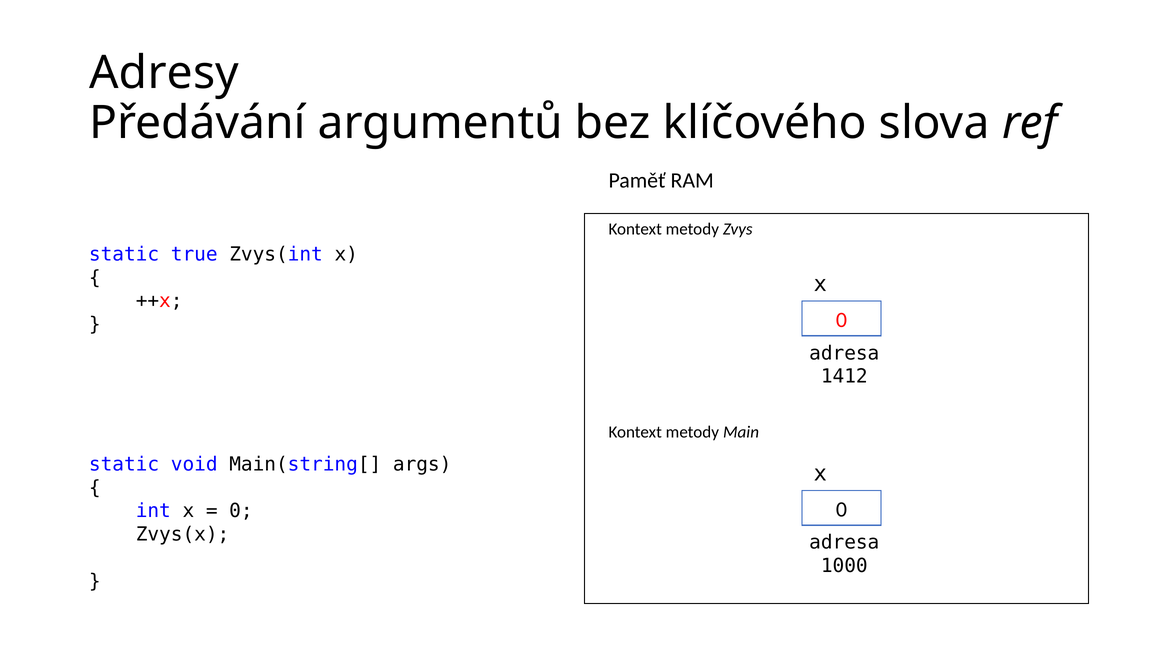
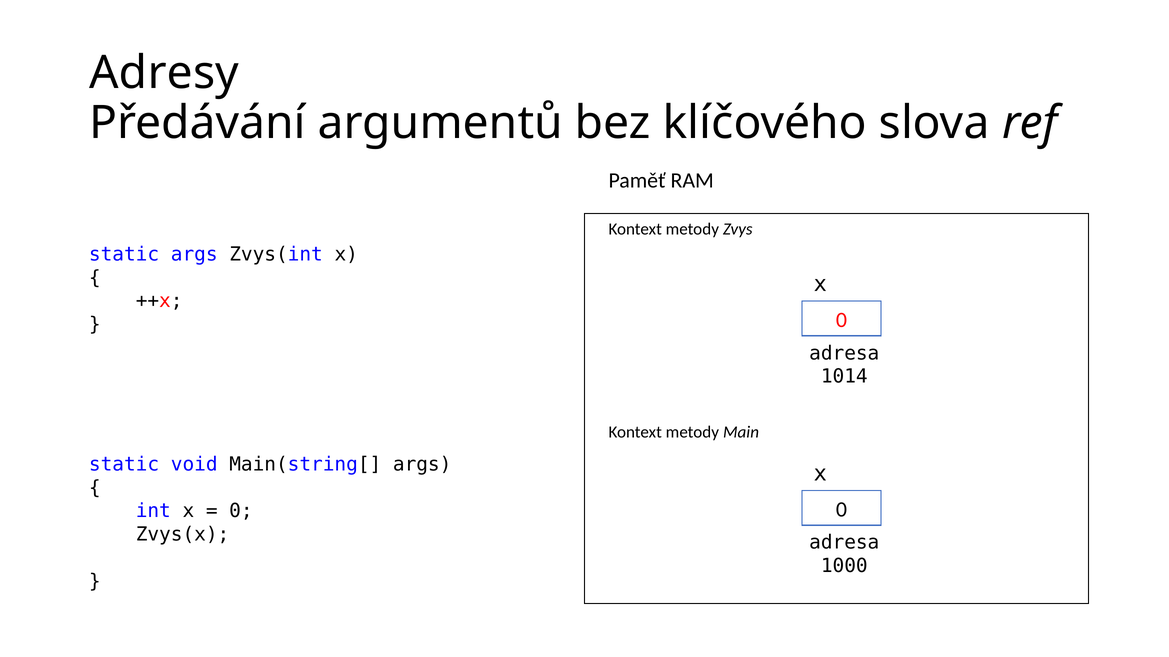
static true: true -> args (194, 254)
1412: 1412 -> 1014 (844, 377)
